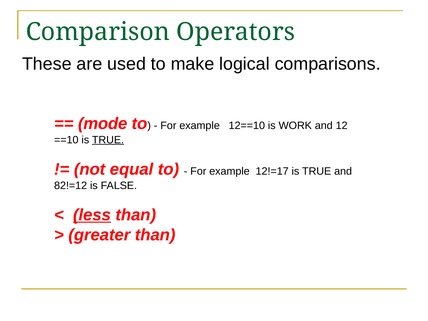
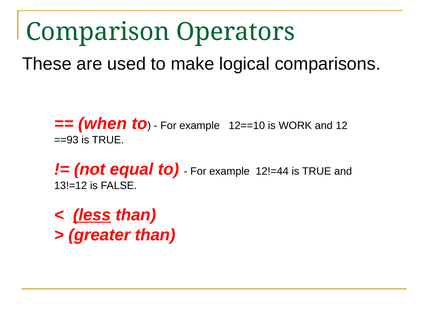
mode: mode -> when (102, 124)
==10: ==10 -> ==93 (66, 140)
TRUE underline: present -> none (108, 140)
12!=17: 12!=17 -> 12!=44 (272, 171)
82!=12: 82!=12 -> 13!=12 (71, 185)
